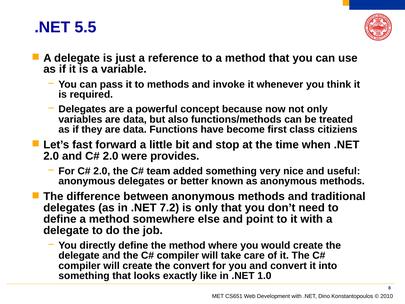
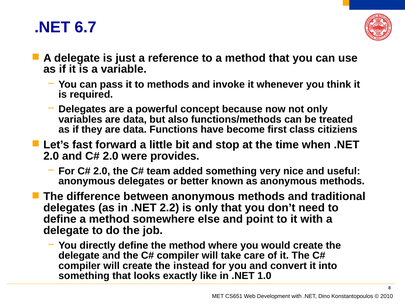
5.5: 5.5 -> 6.7 (85, 27)
7.2: 7.2 -> 2.2 (169, 208)
the convert: convert -> instead (191, 266)
